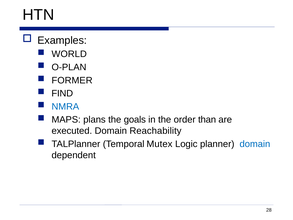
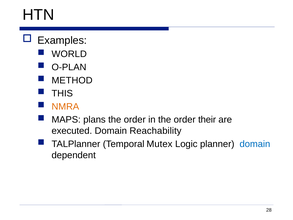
FORMER: FORMER -> METHOD (72, 80)
FIND: FIND -> THIS (62, 93)
NMRA colour: blue -> orange (65, 106)
plans the goals: goals -> order (135, 119)
than: than -> their (207, 119)
